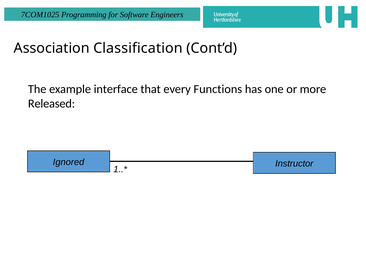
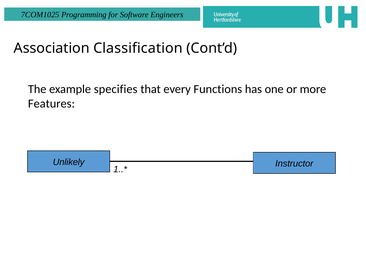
interface: interface -> specifies (116, 89)
Released: Released -> Features (51, 104)
Ignored: Ignored -> Unlikely (69, 162)
